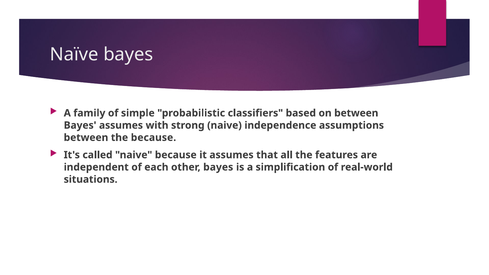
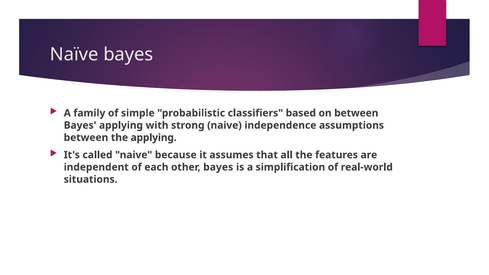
Bayes assumes: assumes -> applying (121, 125)
the because: because -> applying (154, 138)
